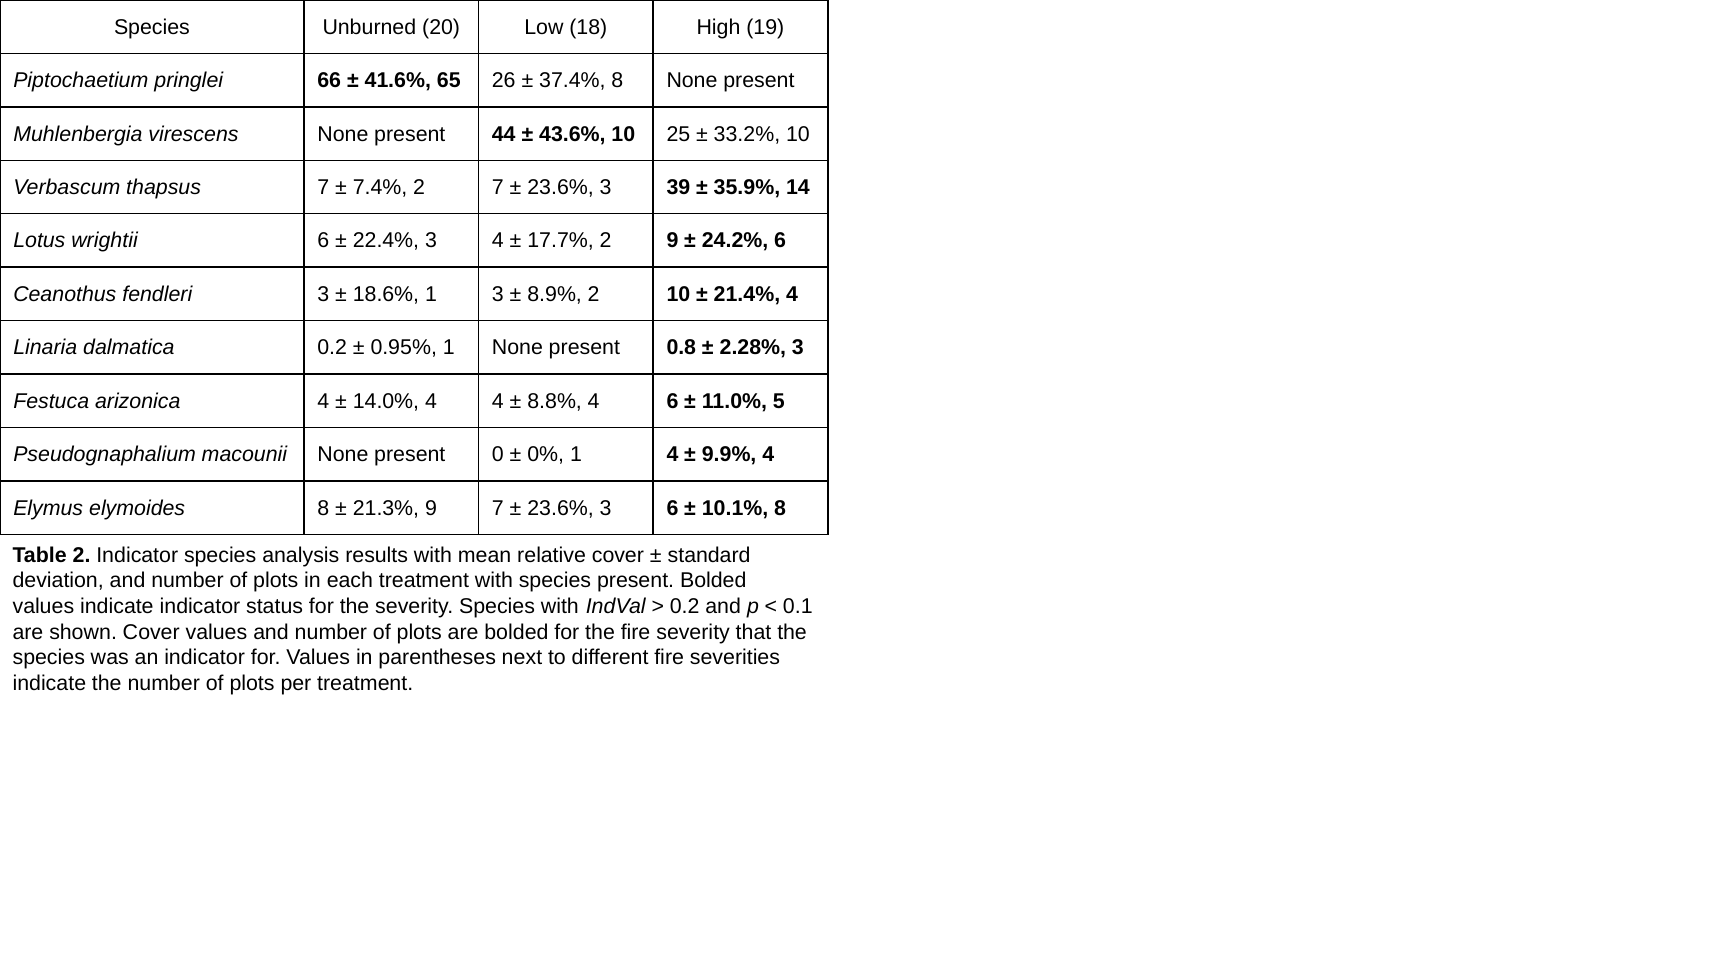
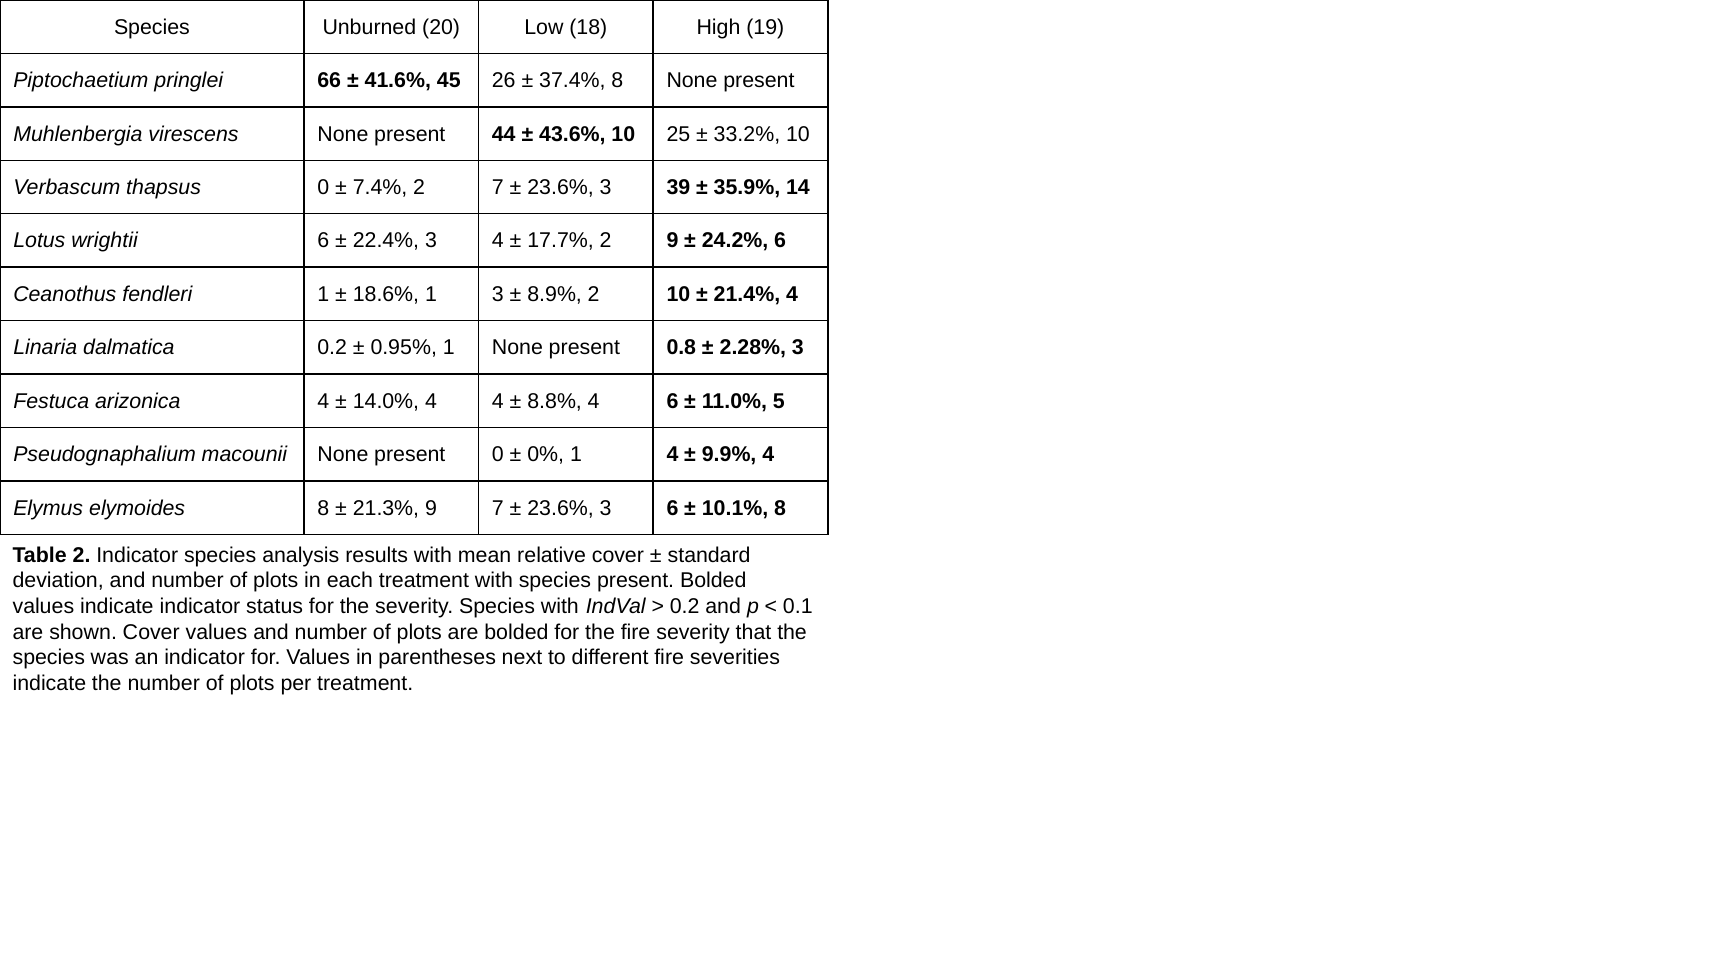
65: 65 -> 45 (449, 81)
thapsus 7: 7 -> 0 (323, 187)
fendleri 3: 3 -> 1 (323, 294)
